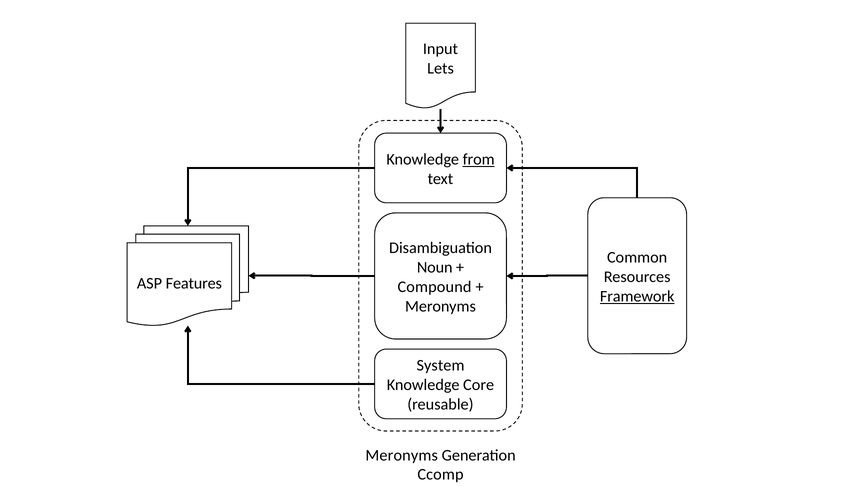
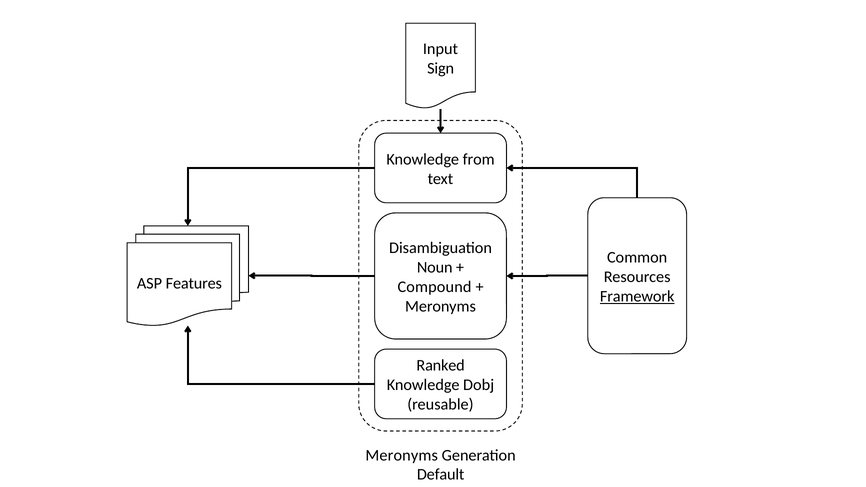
Lets: Lets -> Sign (441, 68)
from underline: present -> none (479, 159)
System: System -> Ranked (441, 366)
Core: Core -> Dobj (479, 385)
Ccomp: Ccomp -> Default (441, 475)
